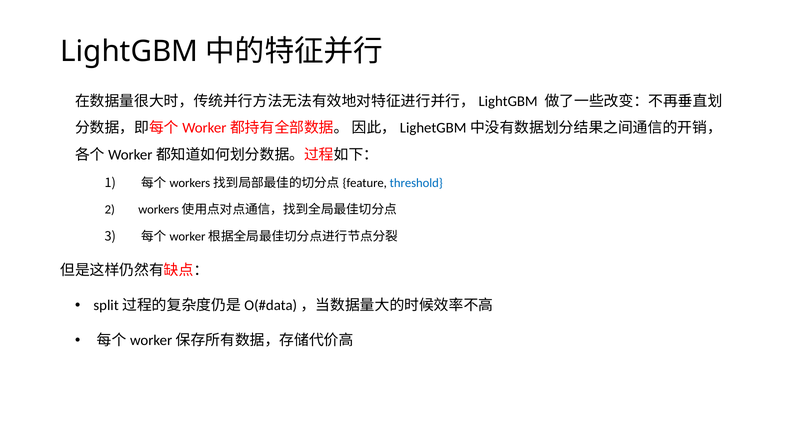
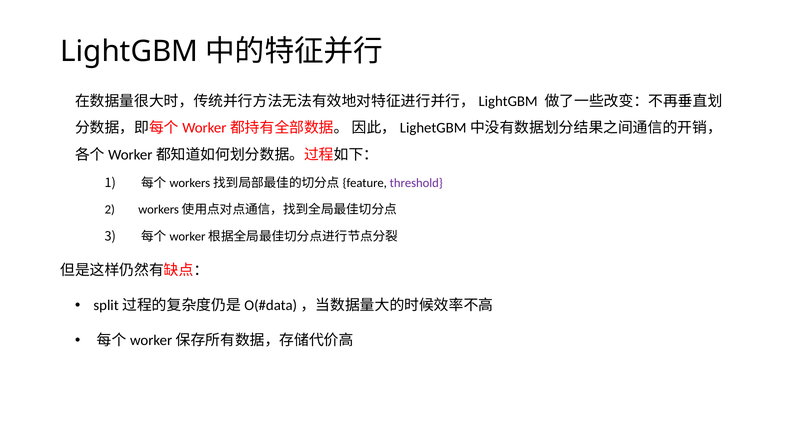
threshold colour: blue -> purple (416, 183)
